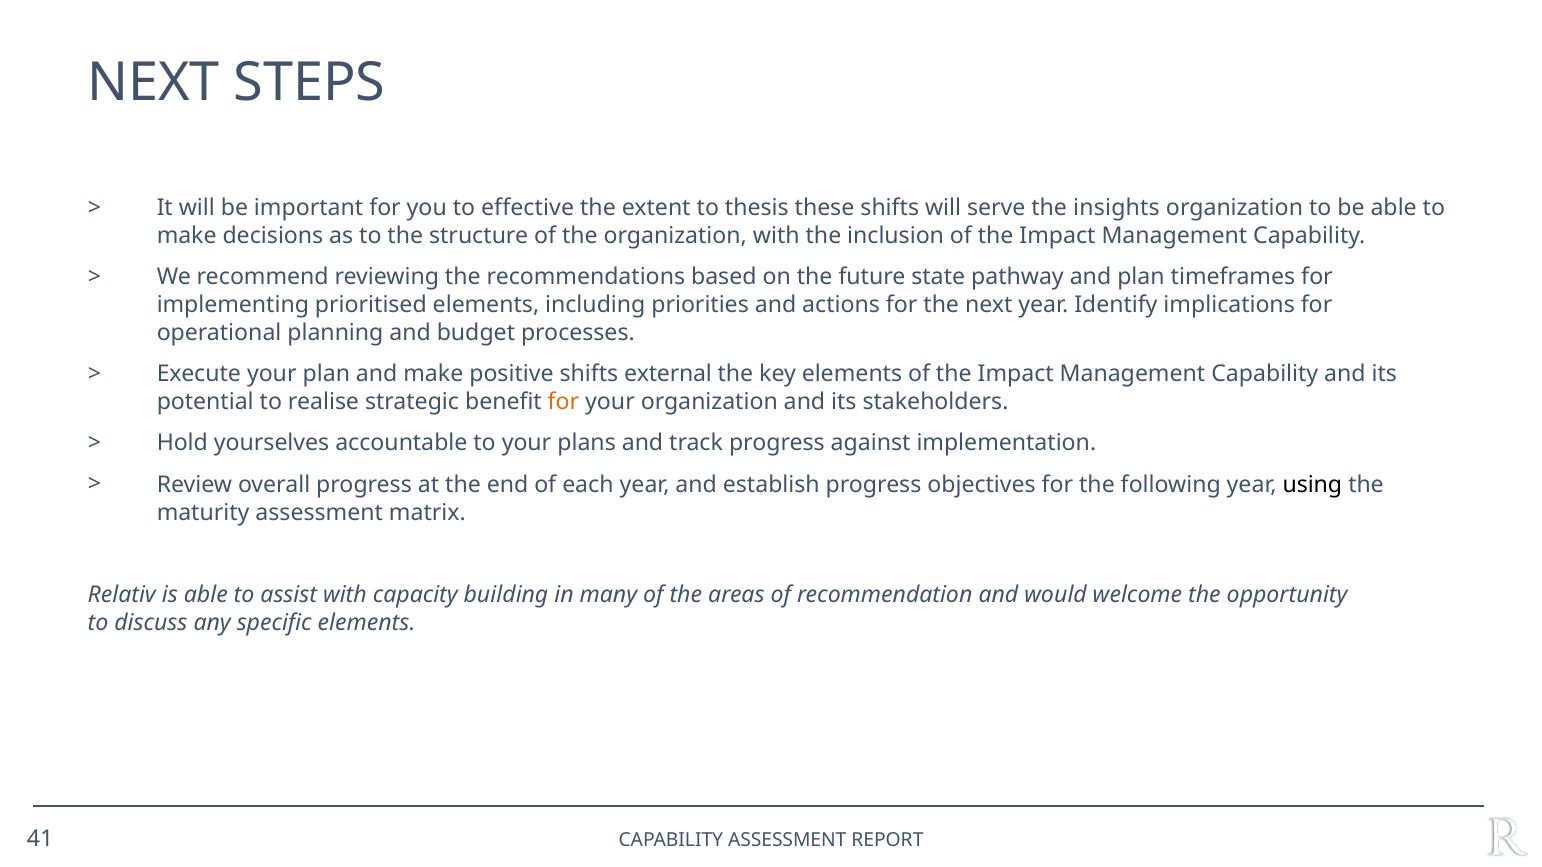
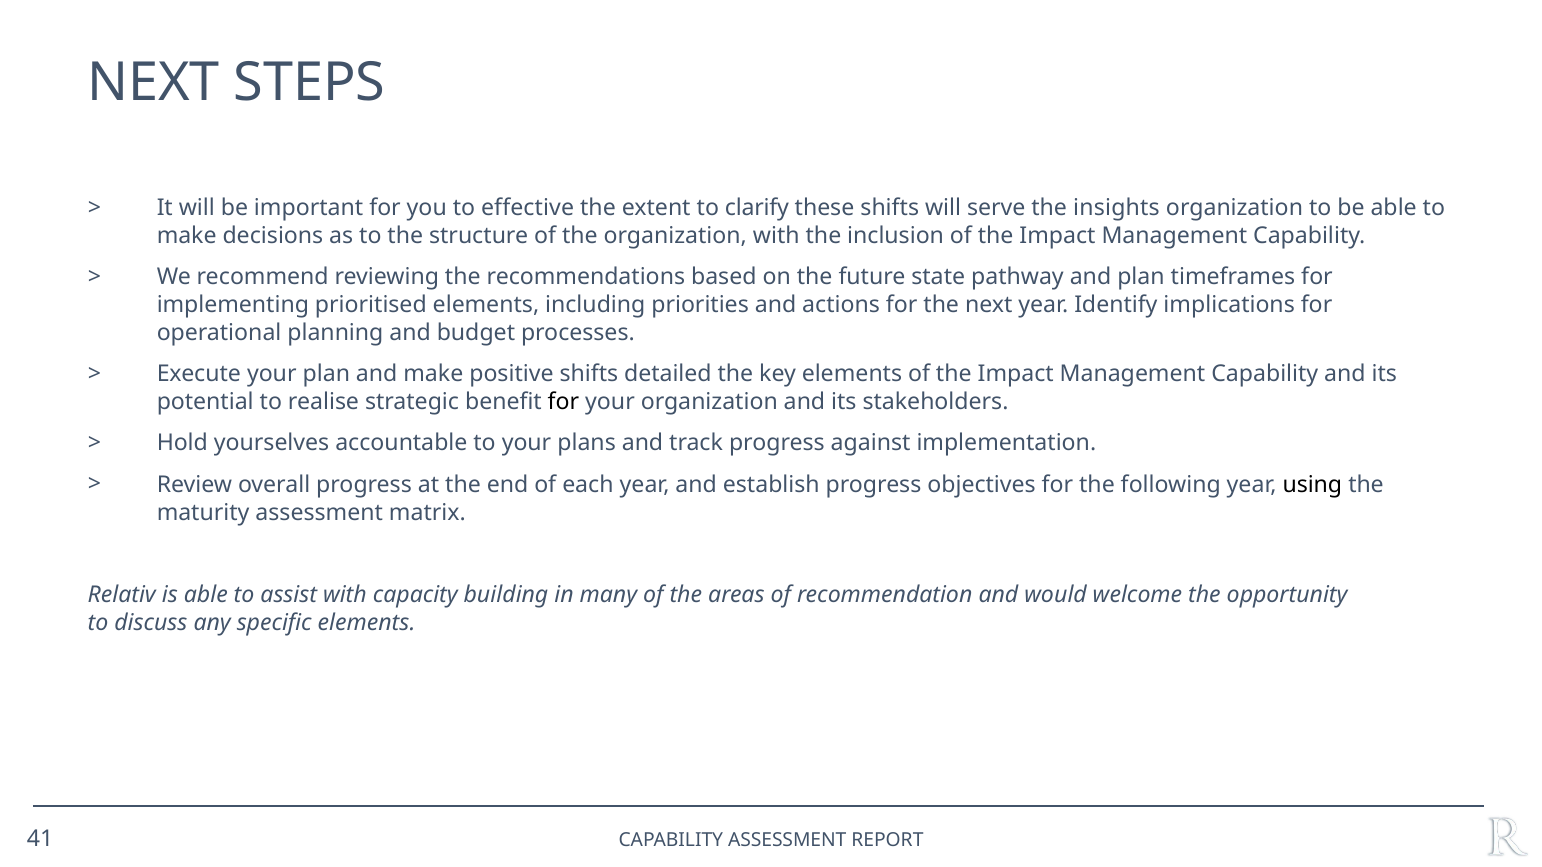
thesis: thesis -> clarify (757, 208)
external: external -> detailed (668, 374)
for colour: orange -> black (563, 402)
